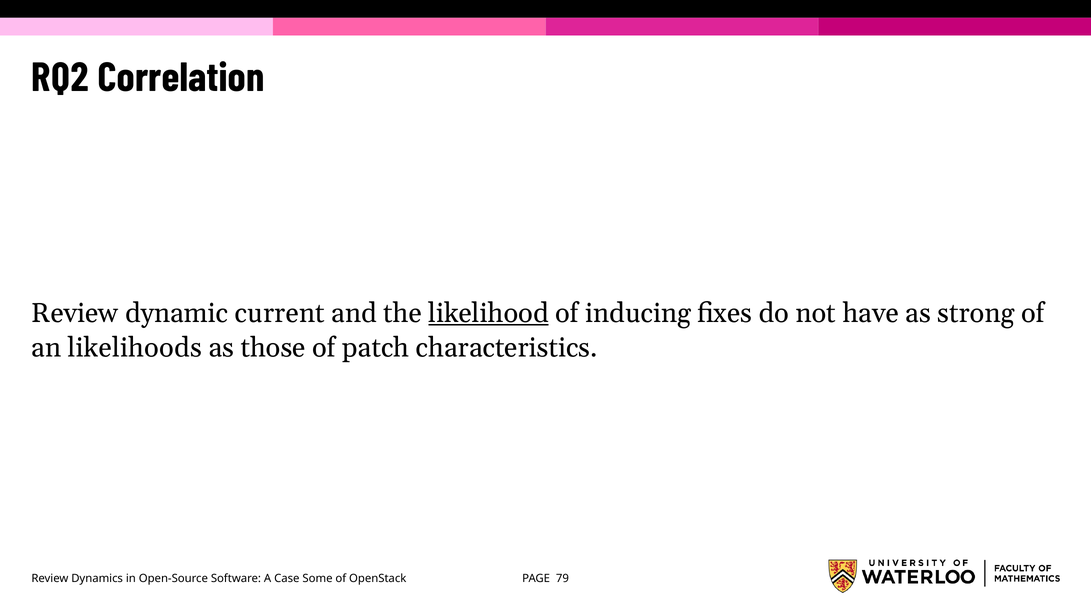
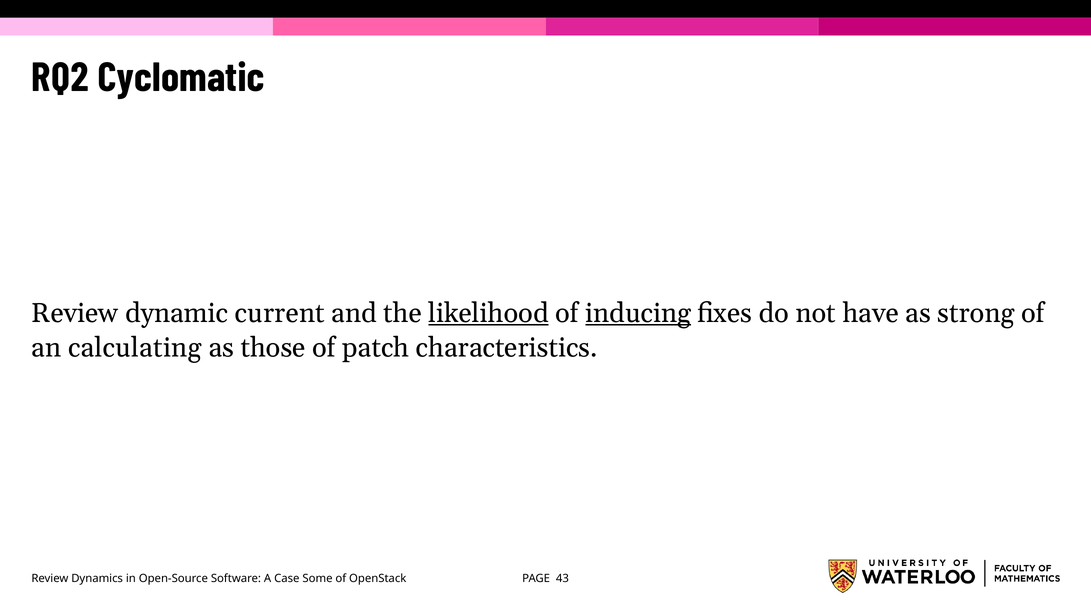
Correlation: Correlation -> Cyclomatic (181, 78)
inducing underline: none -> present (638, 314)
likelihoods: likelihoods -> calculating (135, 348)
79: 79 -> 43 (562, 579)
